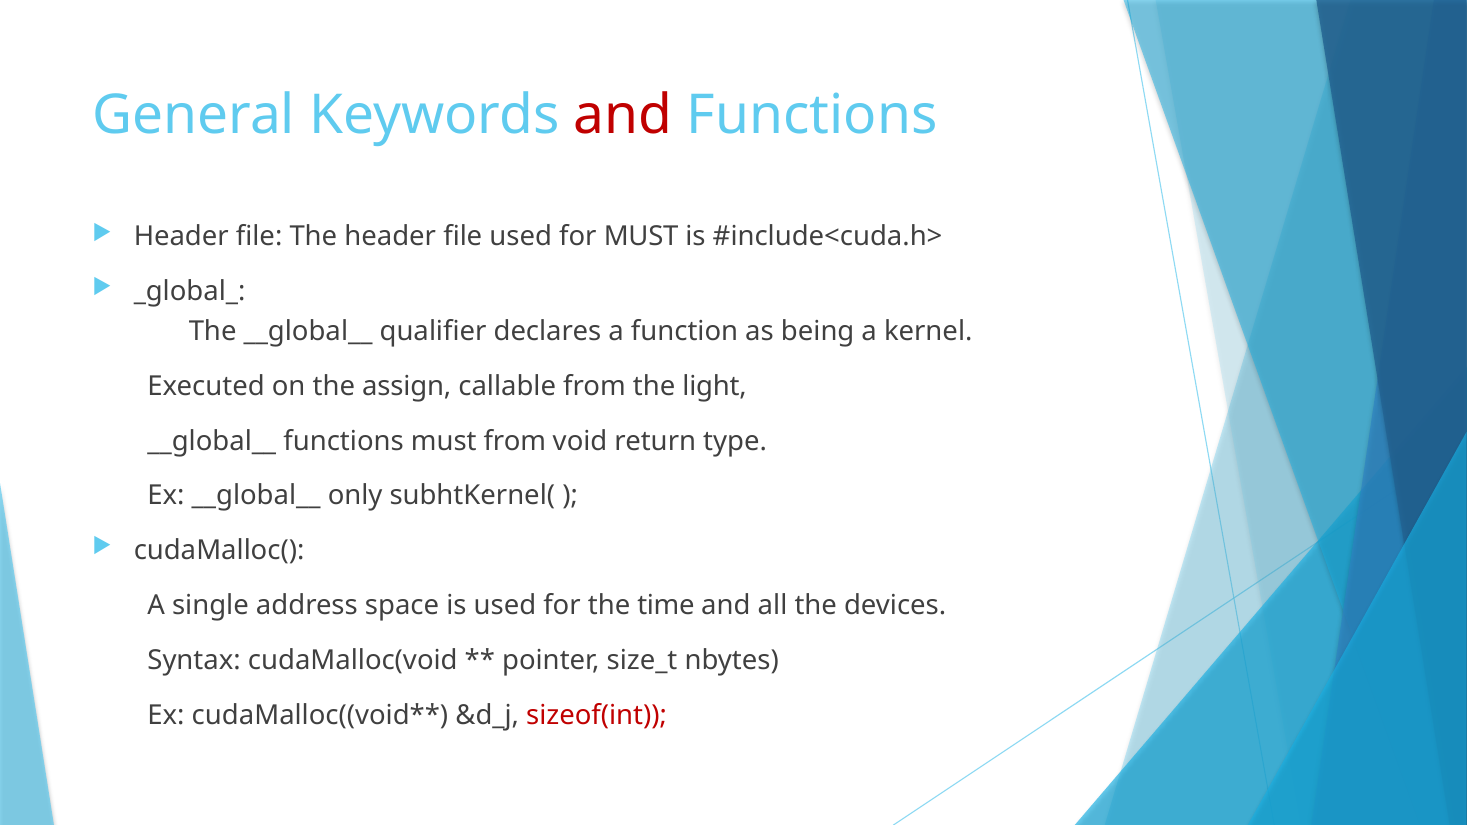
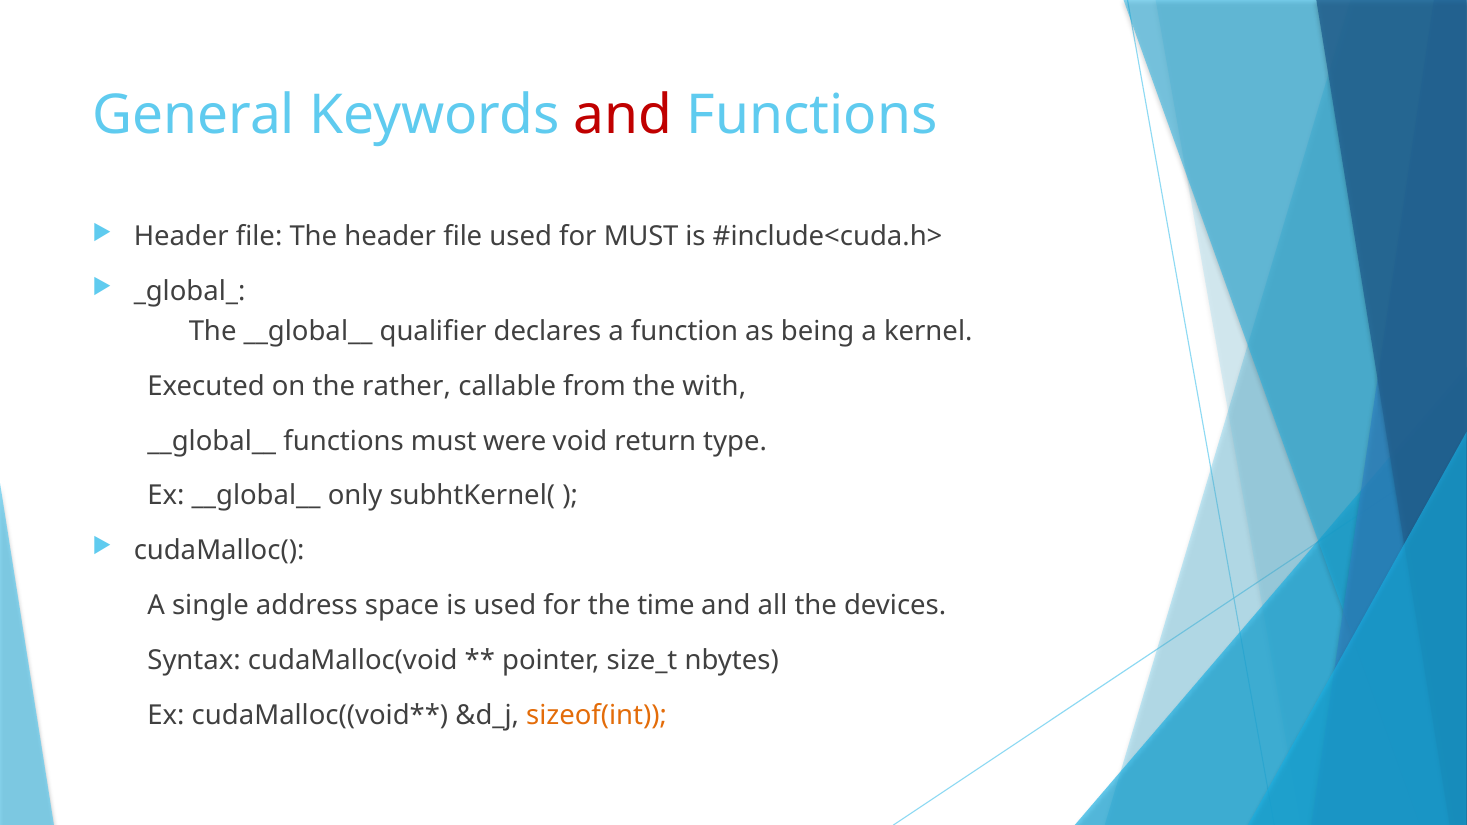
assign: assign -> rather (407, 386)
light: light -> with (714, 386)
must from: from -> were (515, 441)
sizeof(int colour: red -> orange (597, 715)
